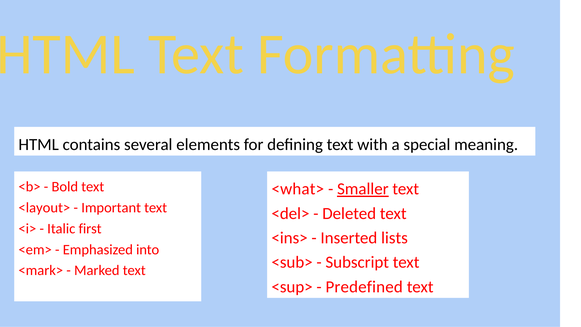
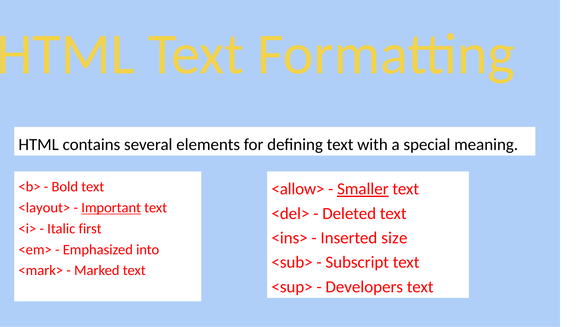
<what>: <what> -> <allow> (298, 189)
Important underline: none -> present (111, 208)
lists: lists -> size (394, 238)
Predefined: Predefined -> Developers (364, 287)
